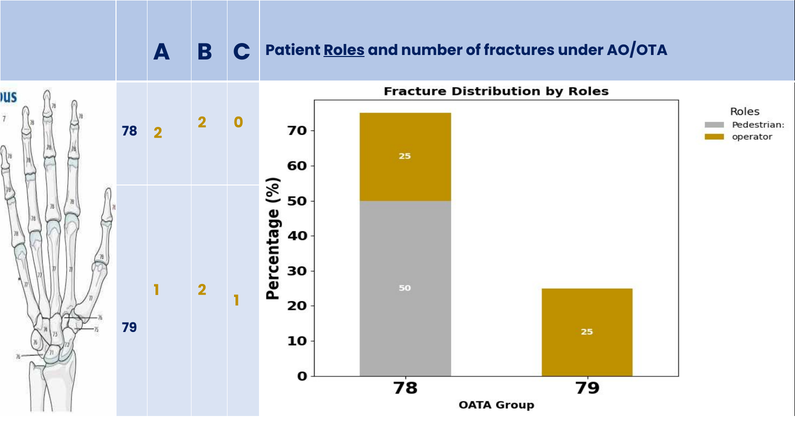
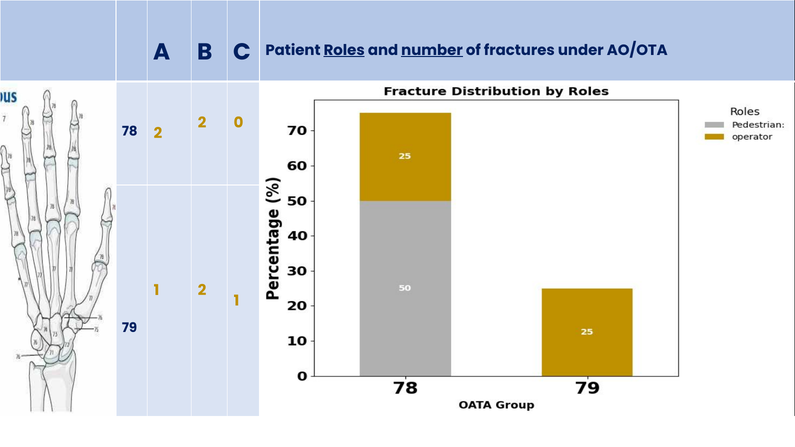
number underline: none -> present (432, 50)
